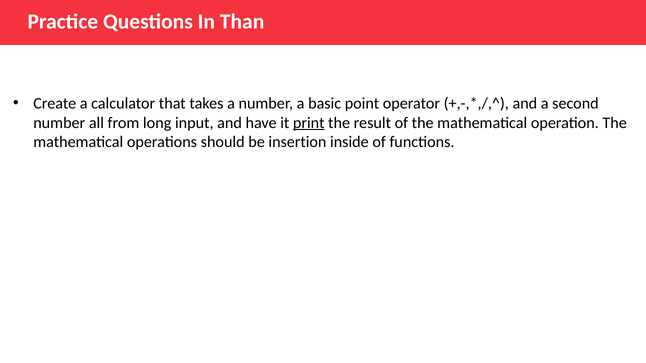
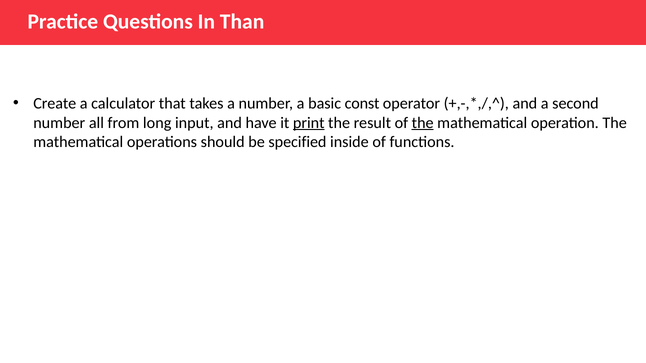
point: point -> const (362, 103)
the underline: none -> present (423, 123)
insertion: insertion -> specified (297, 142)
